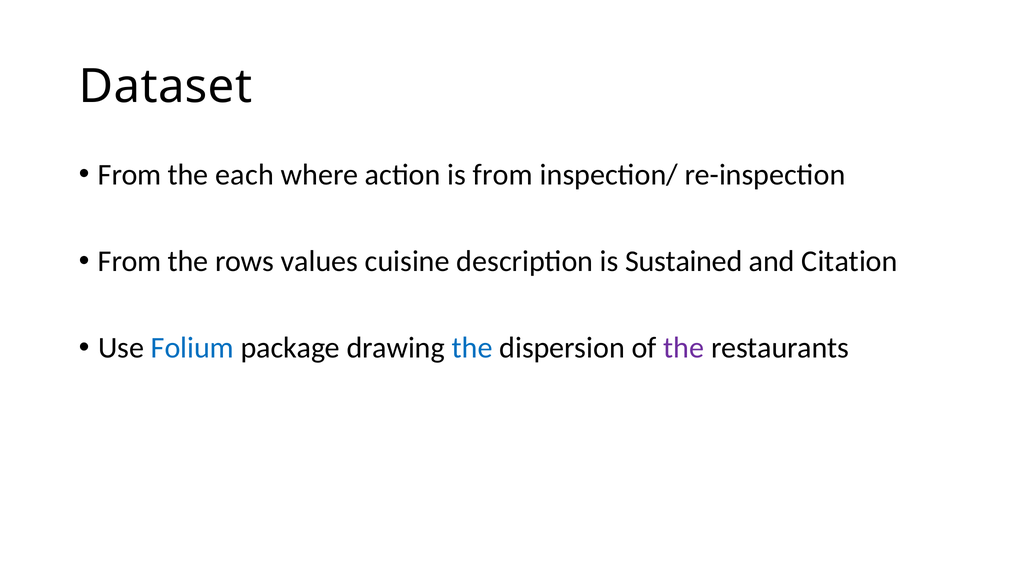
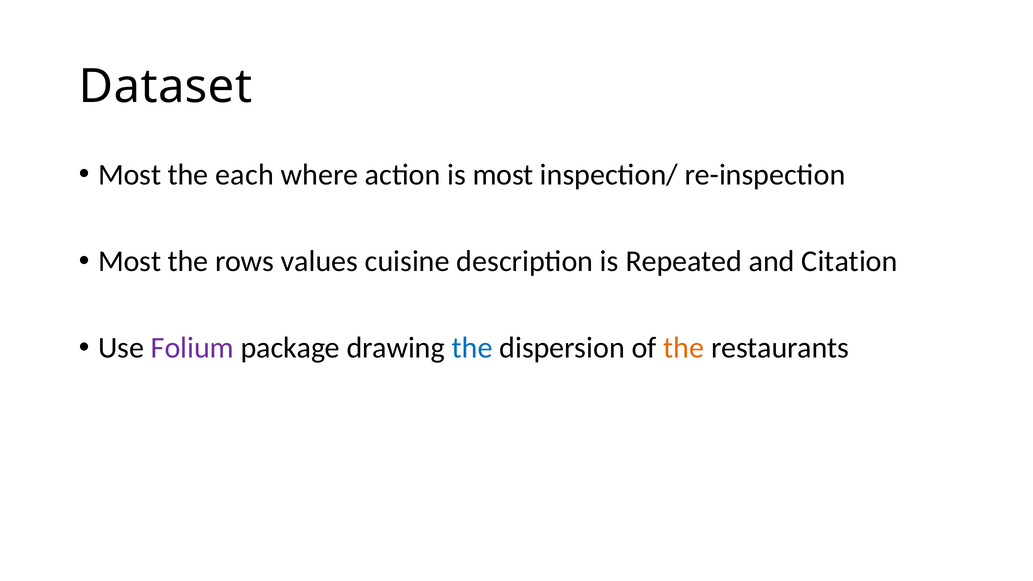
From: From -> Most (130, 175)
is from: from -> most (503, 175)
From: From -> Most (130, 261)
Sustained: Sustained -> Repeated (684, 261)
Folium colour: blue -> purple (192, 348)
the colour: purple -> orange (684, 348)
